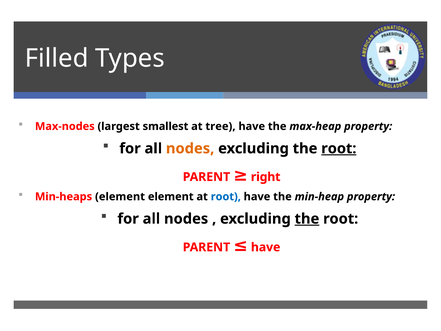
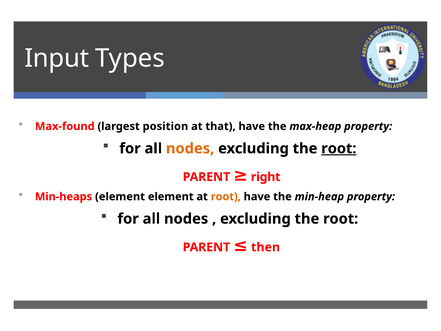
Filled: Filled -> Input (57, 58)
Max-nodes: Max-nodes -> Max-found (65, 126)
smallest: smallest -> position (165, 126)
tree: tree -> that (220, 126)
root colour: blue -> orange (226, 196)
the underline: present -> none (307, 219)
have: have -> then (266, 247)
